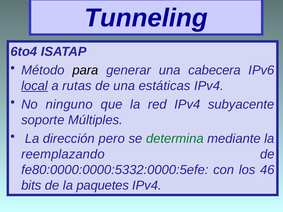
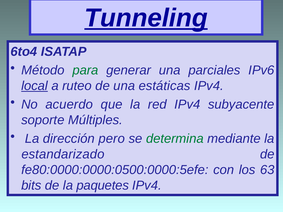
Tunneling underline: none -> present (146, 18)
para colour: black -> green (85, 70)
cabecera: cabecera -> parciales (215, 70)
rutas: rutas -> ruteo (77, 86)
ninguno: ninguno -> acuerdo (69, 105)
reemplazando: reemplazando -> estandarizado (63, 154)
fe80:0000:0000:5332:0000:5efe: fe80:0000:0000:5332:0000:5efe -> fe80:0000:0000:0500:0000:5efe (115, 170)
46: 46 -> 63 (267, 170)
